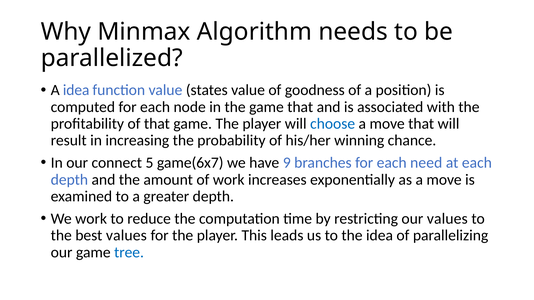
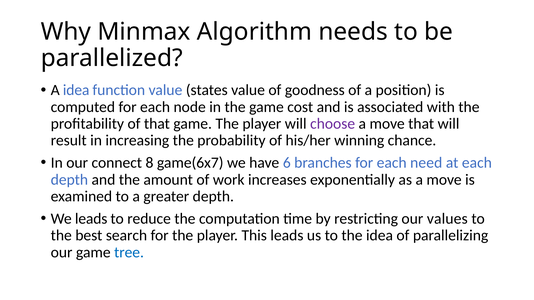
game that: that -> cost (300, 107)
choose colour: blue -> purple (333, 124)
5: 5 -> 8 (150, 163)
9: 9 -> 6 (287, 163)
We work: work -> leads (91, 219)
best values: values -> search (126, 236)
